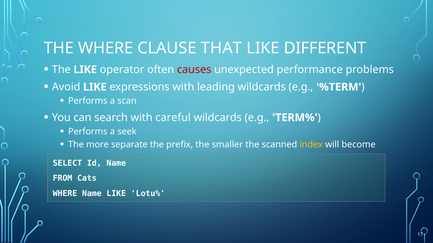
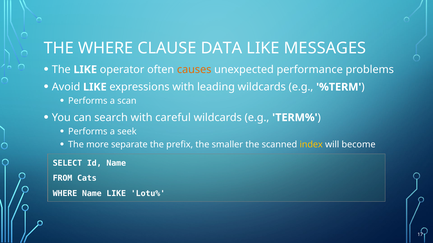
THAT: THAT -> DATA (222, 48)
DIFFERENT: DIFFERENT -> MESSAGES (325, 48)
causes colour: red -> orange (194, 70)
